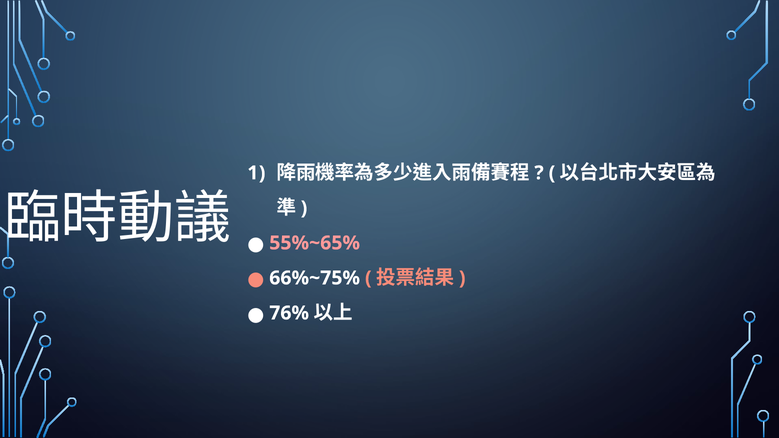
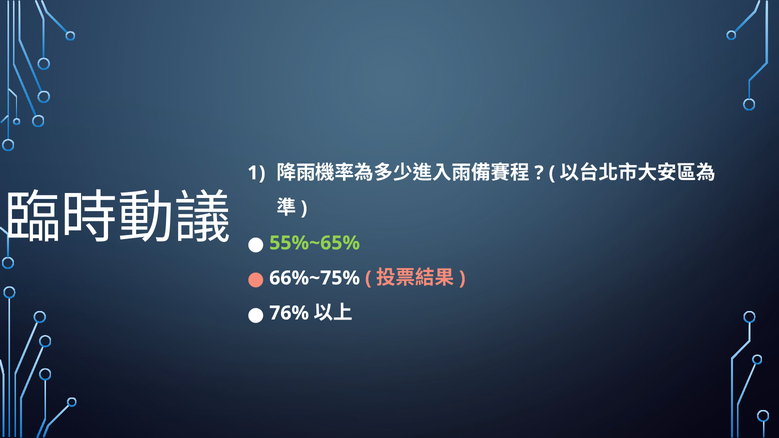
55%~65% colour: pink -> light green (315, 243)
